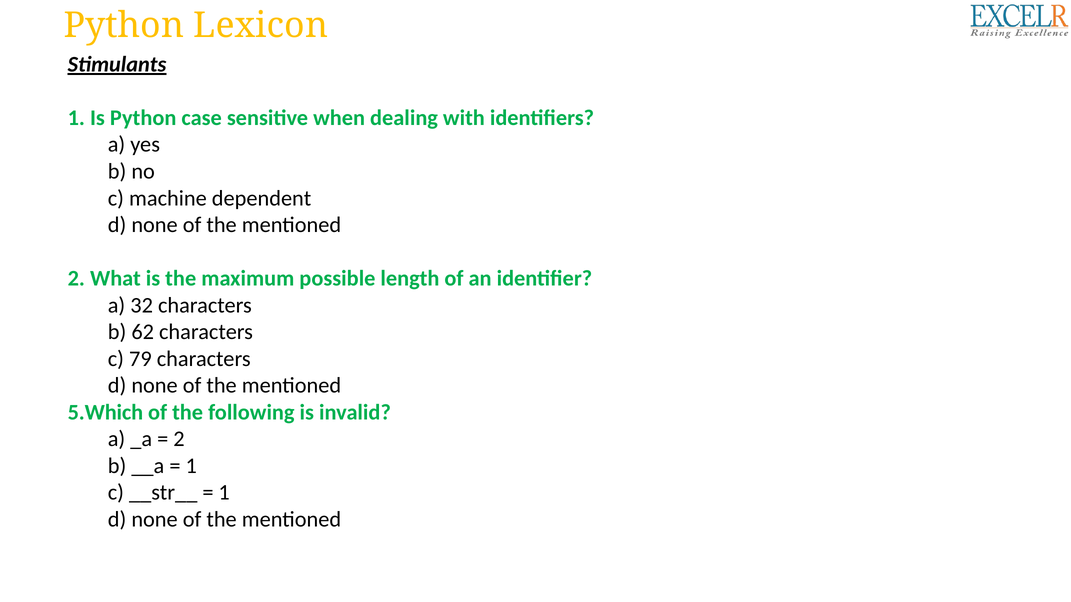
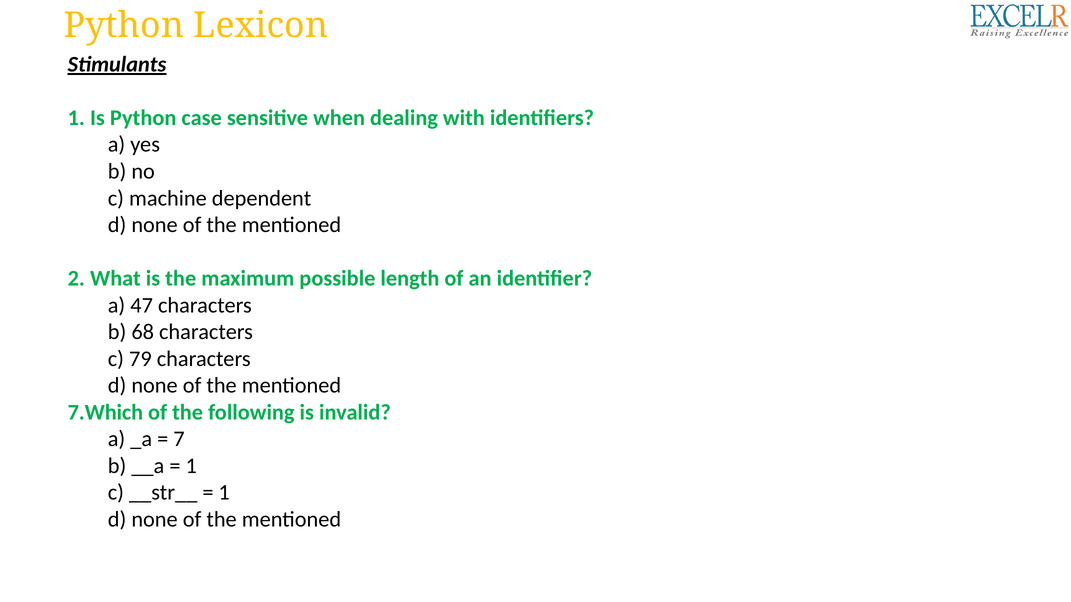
32: 32 -> 47 (142, 305)
62: 62 -> 68 (143, 332)
5.Which: 5.Which -> 7.Which (105, 413)
2: 2 -> 7 (179, 439)
